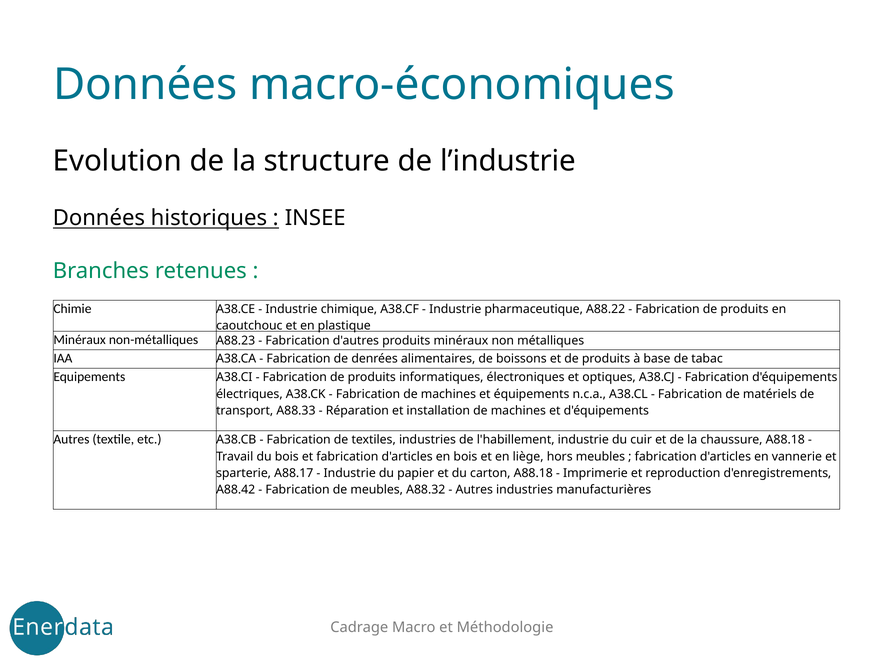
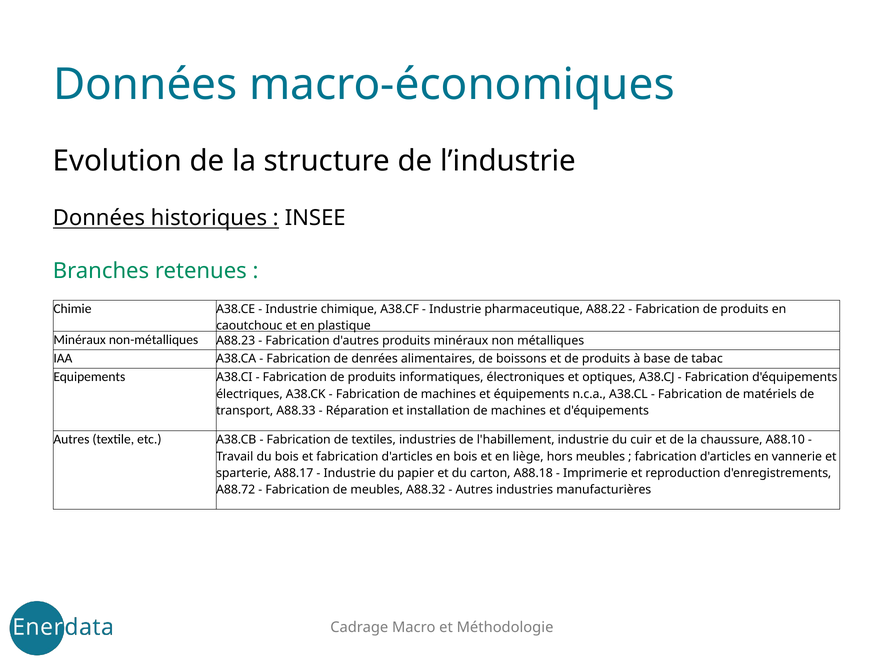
chaussure A88.18: A88.18 -> A88.10 (785, 440)
A88.42: A88.42 -> A88.72 (236, 490)
